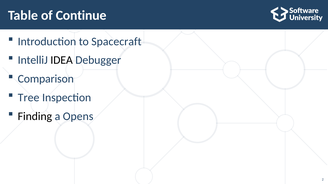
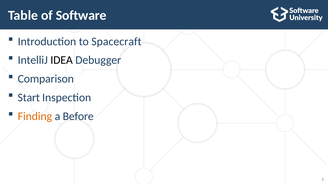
Continue: Continue -> Software (81, 16)
Tree: Tree -> Start (29, 98)
Finding colour: black -> orange (35, 116)
Opens: Opens -> Before (78, 116)
